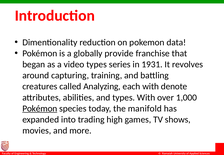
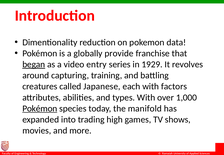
began underline: none -> present (34, 64)
video types: types -> entry (97, 64)
1931: 1931 -> 1929 (152, 64)
Analyzing: Analyzing -> Japanese (102, 86)
denote: denote -> factors (174, 86)
